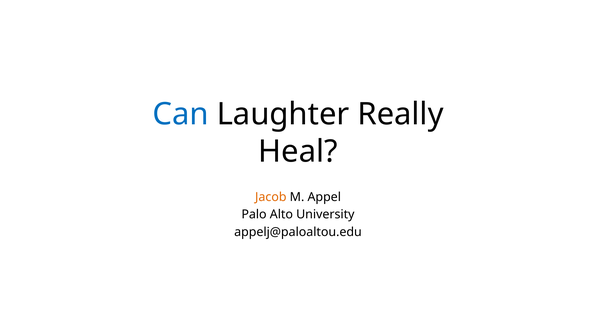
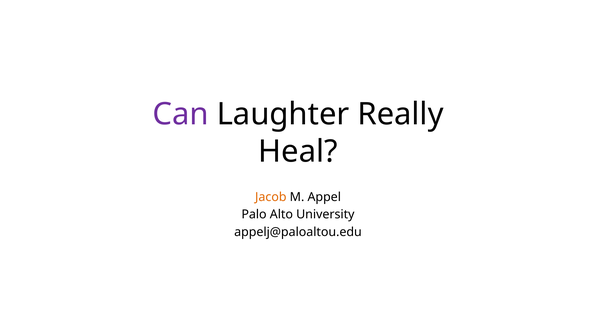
Can colour: blue -> purple (181, 114)
